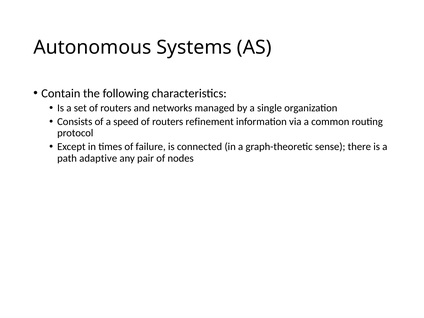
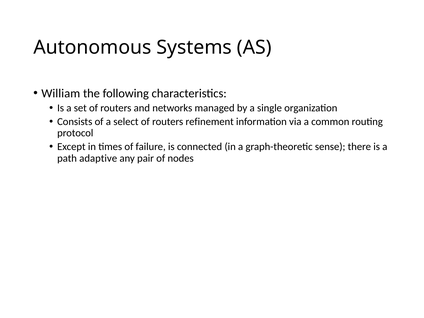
Contain: Contain -> William (61, 93)
speed: speed -> select (126, 122)
